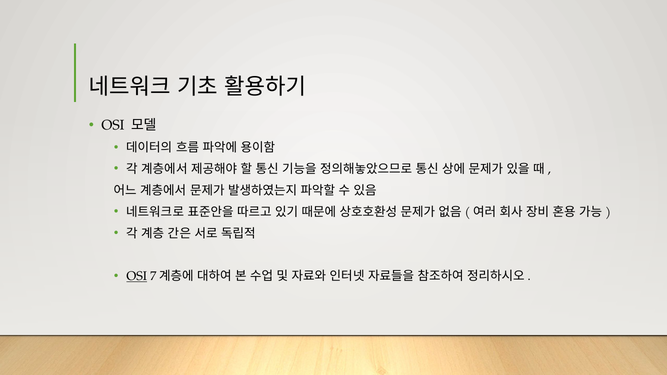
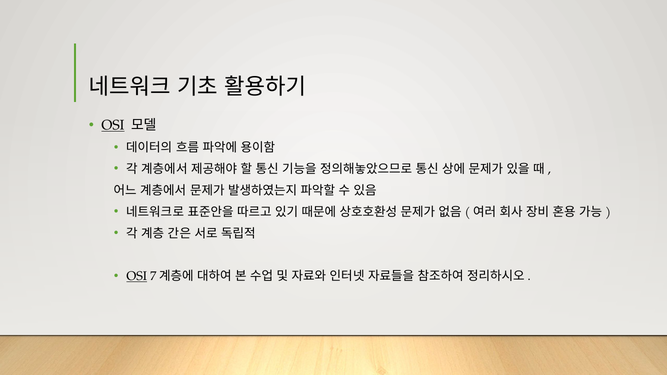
OSI underline: none -> present (113, 125)
